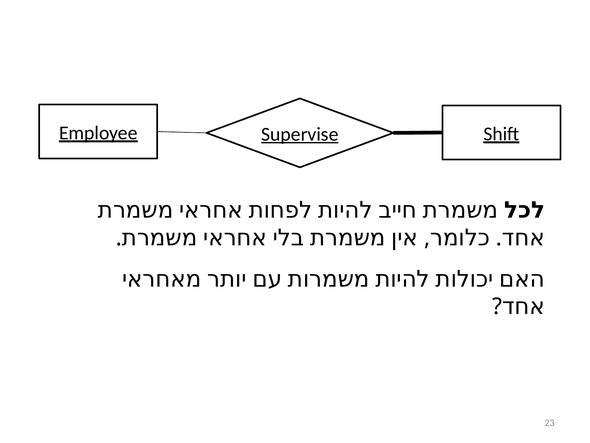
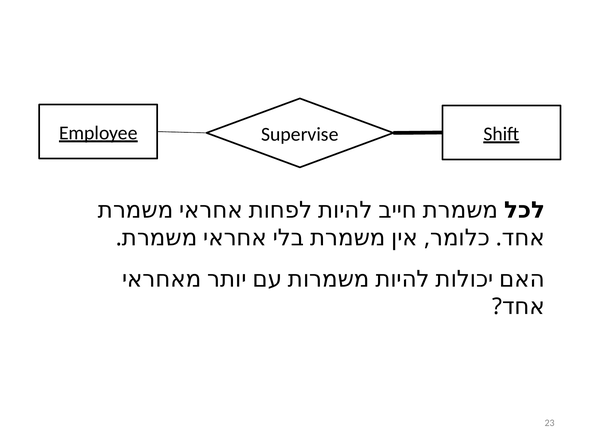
Supervise underline: present -> none (300, 134)
